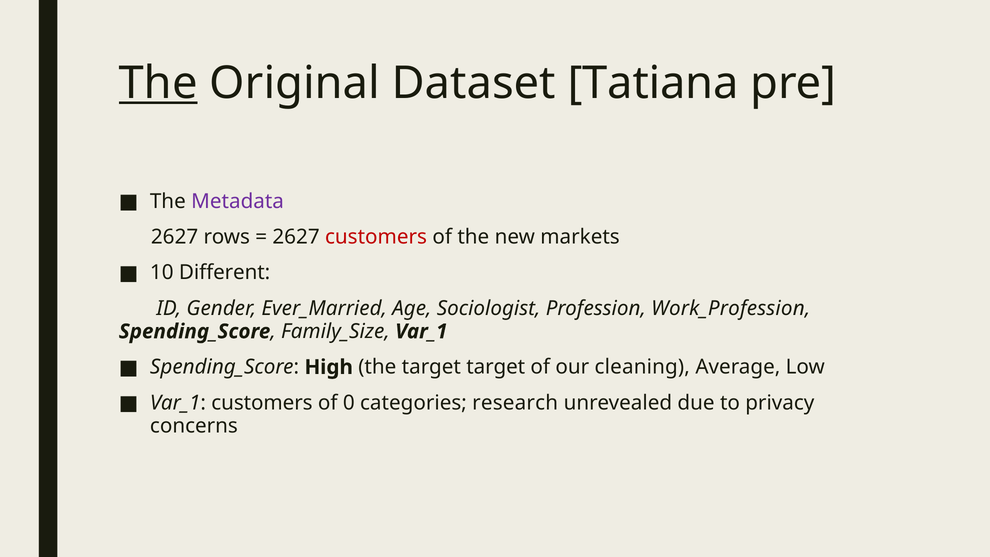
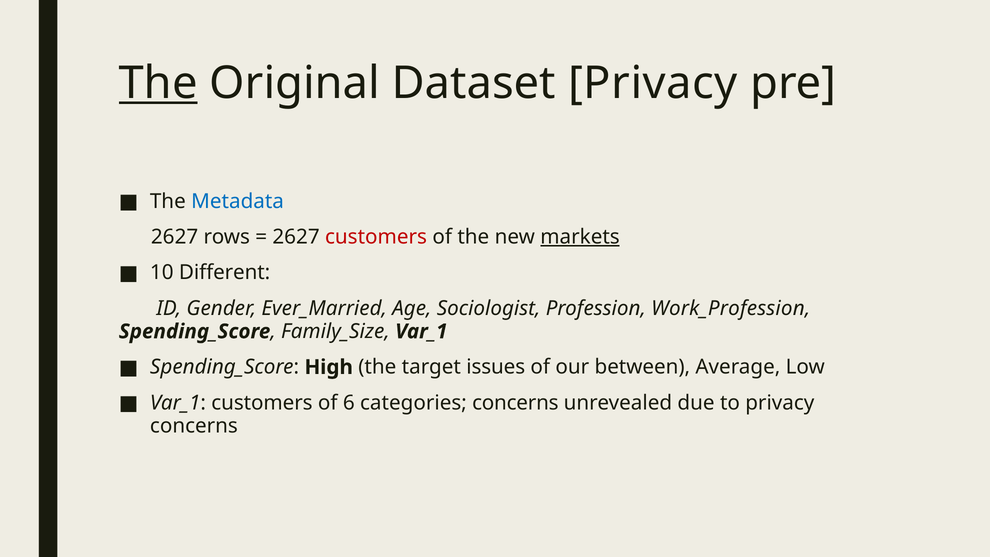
Dataset Tatiana: Tatiana -> Privacy (653, 83)
Metadata colour: purple -> blue (238, 201)
markets underline: none -> present (580, 237)
target target: target -> issues (496, 367)
cleaning: cleaning -> between (642, 367)
0: 0 -> 6 (349, 403)
categories research: research -> concerns (515, 403)
